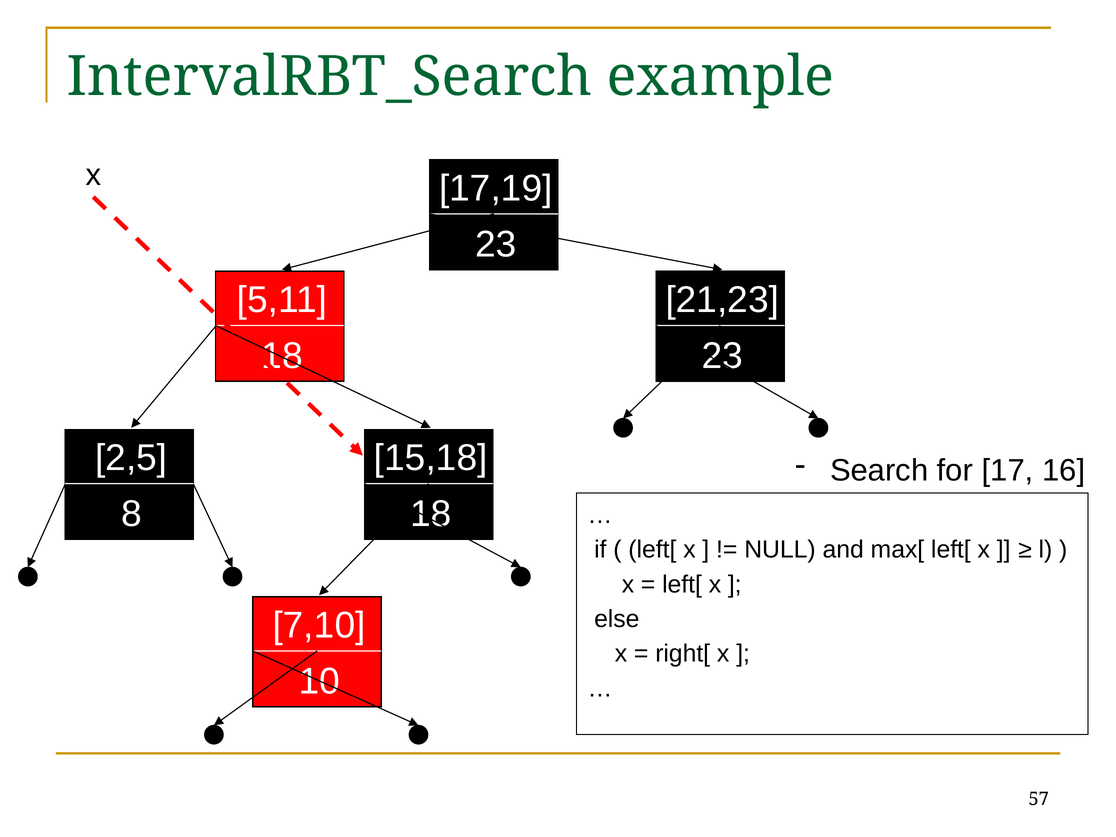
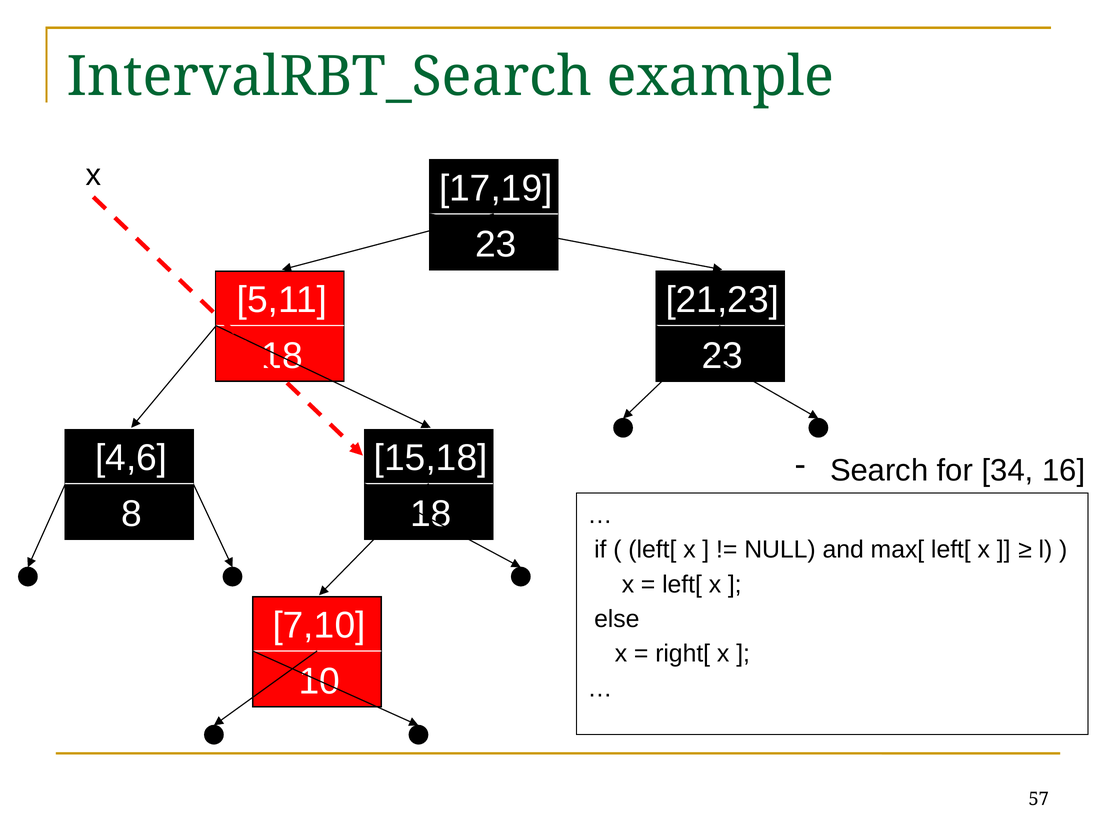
2,5: 2,5 -> 4,6 (131, 458)
17: 17 -> 34 (1008, 471)
